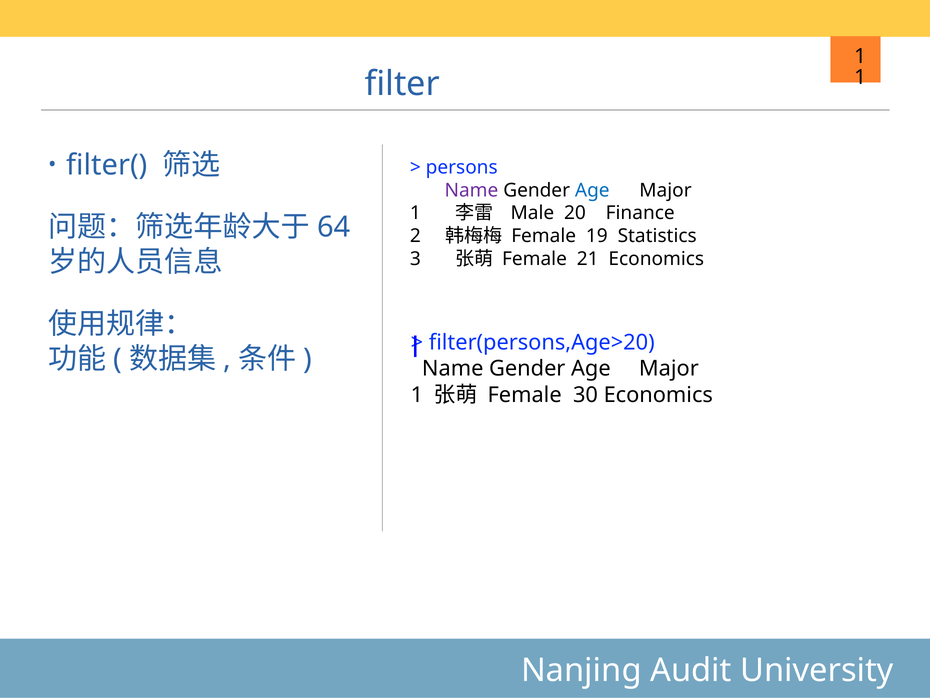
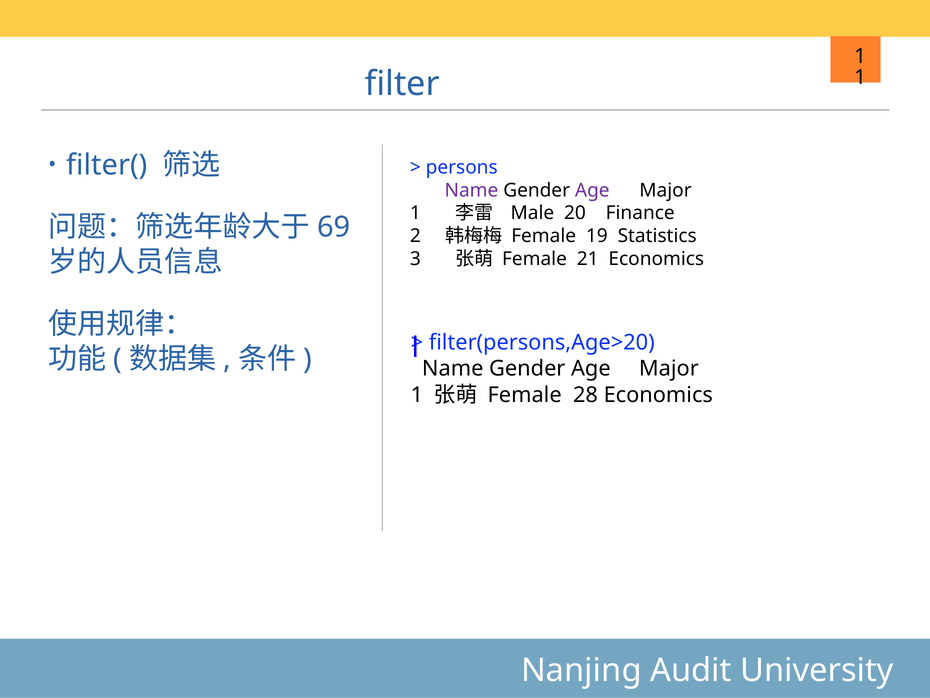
Age colour: blue -> purple (592, 190)
64: 64 -> 69 (334, 227)
30: 30 -> 28 (585, 395)
